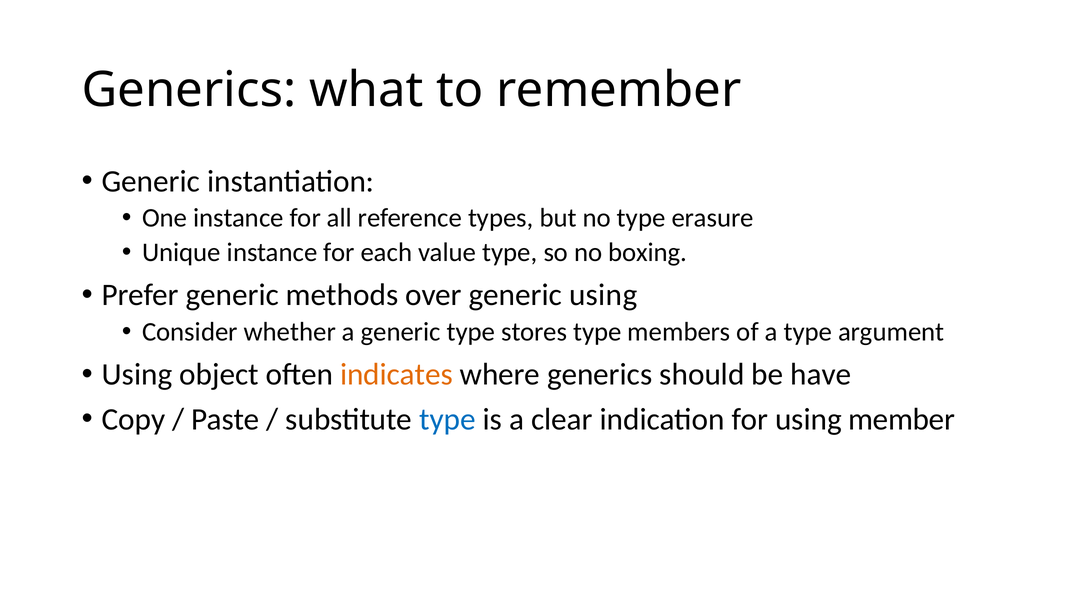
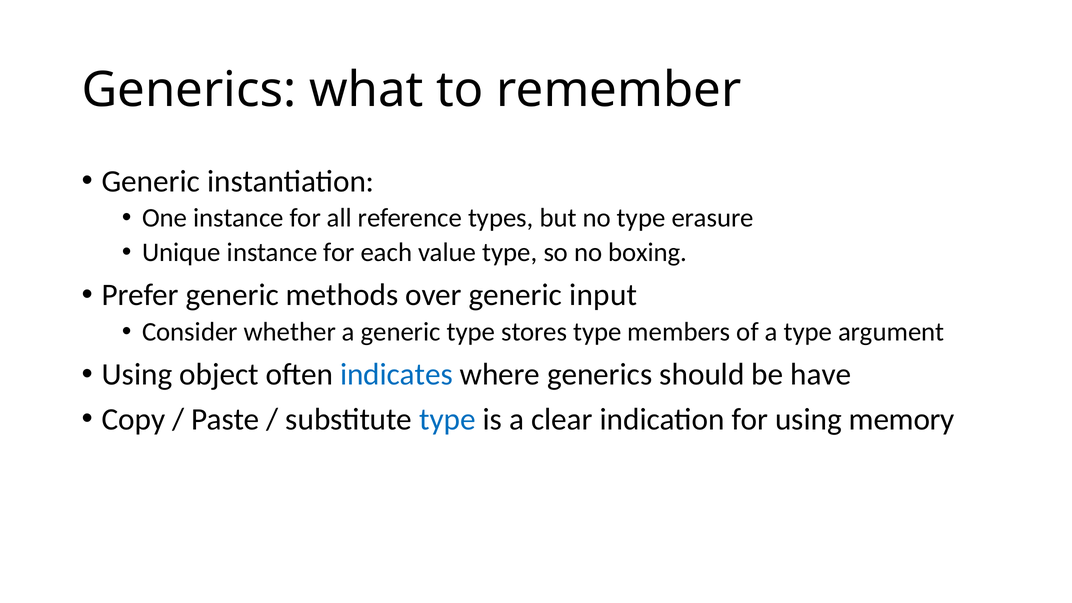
generic using: using -> input (603, 295)
indicates colour: orange -> blue (396, 374)
member: member -> memory (902, 419)
